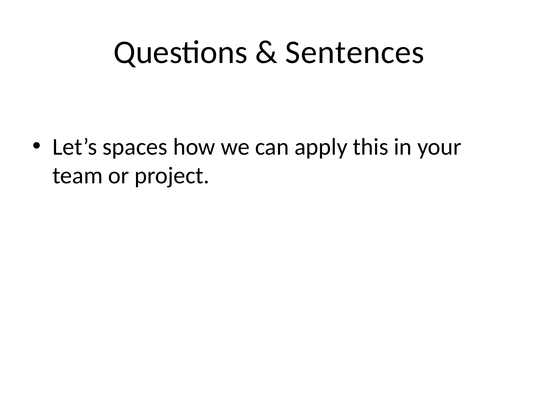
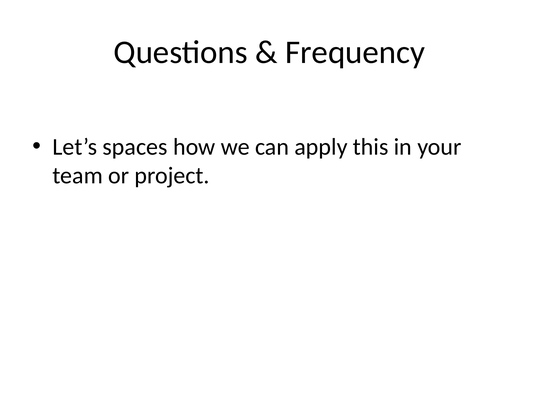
Sentences: Sentences -> Frequency (355, 52)
